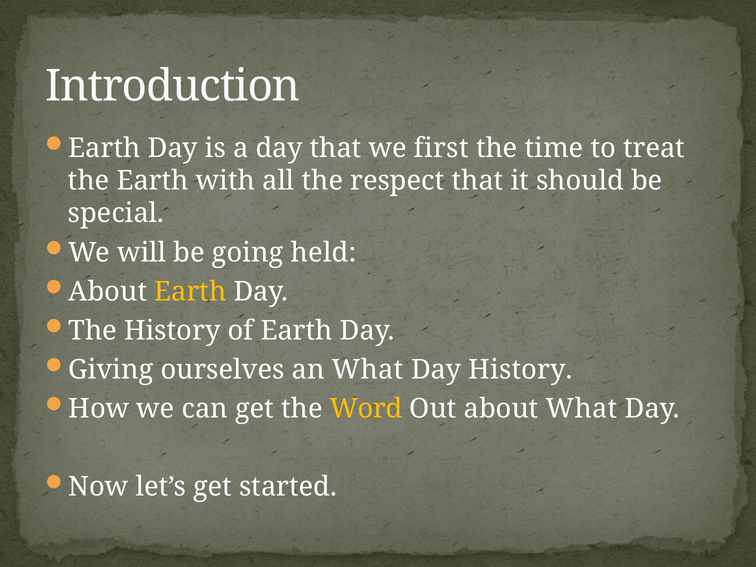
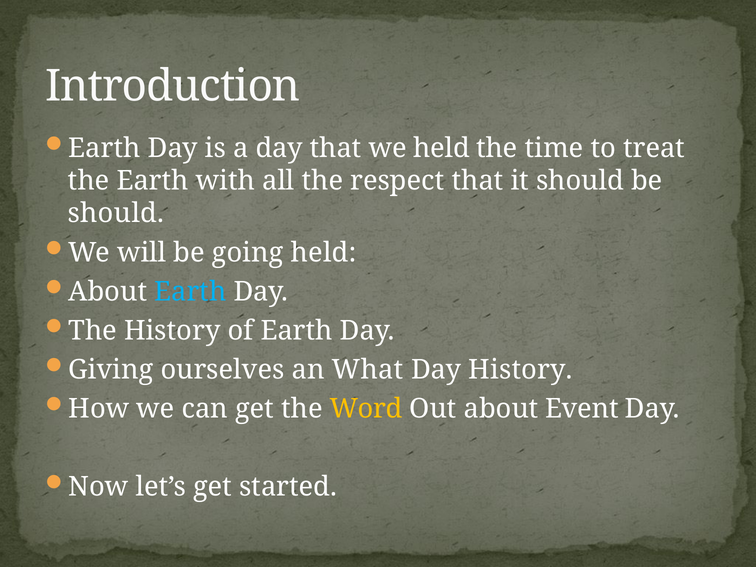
we first: first -> held (442, 148)
special: special -> should (116, 213)
Earth colour: yellow -> light blue (190, 292)
about What: What -> Event (582, 409)
